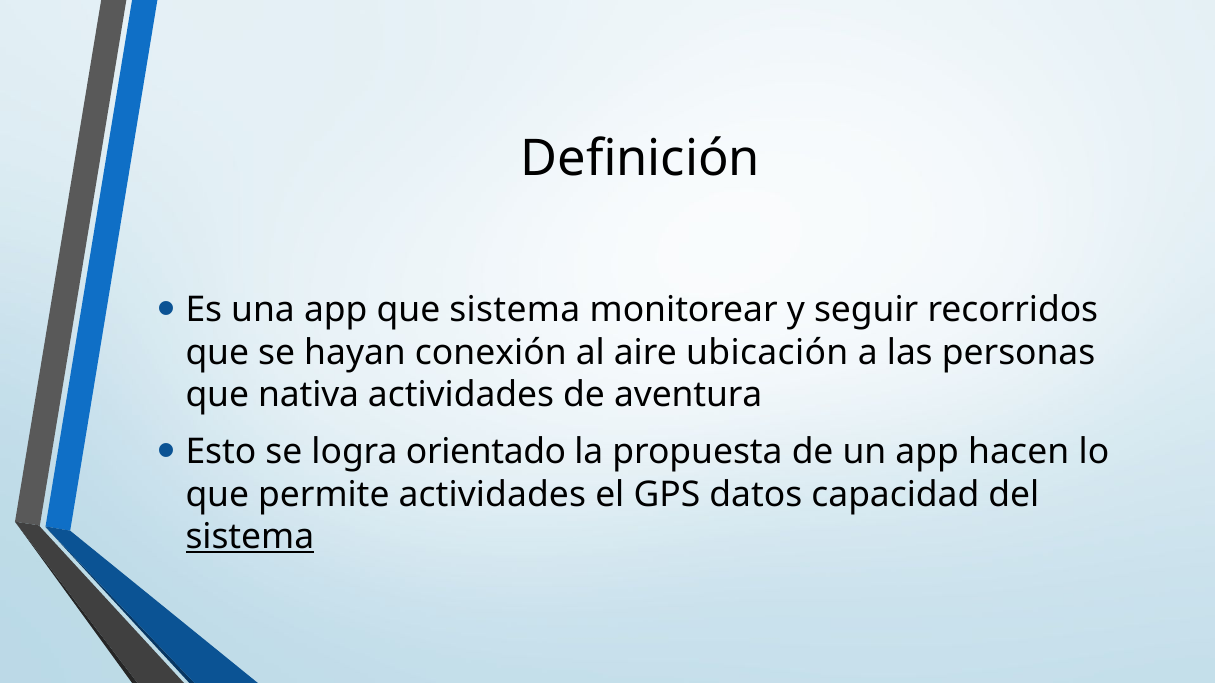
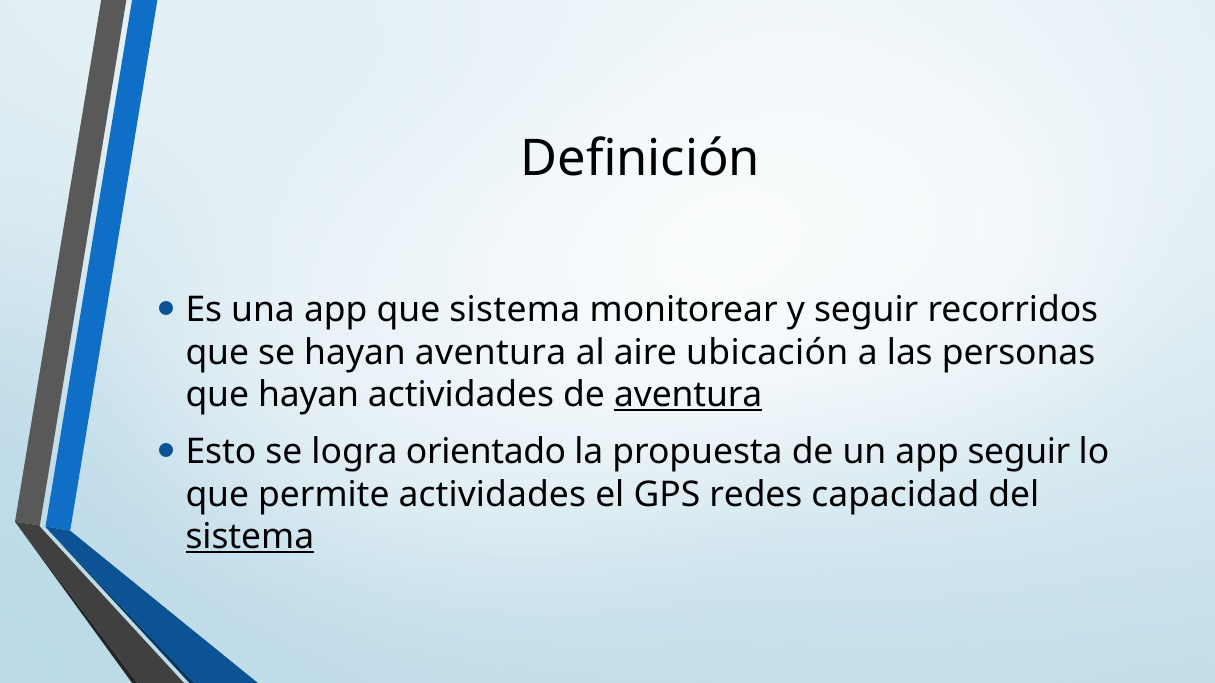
hayan conexión: conexión -> aventura (491, 353)
que nativa: nativa -> hayan (309, 395)
aventura underline: none -> present (688, 395)
app hacen: hacen -> seguir (1019, 452)
datos: datos -> redes (756, 495)
